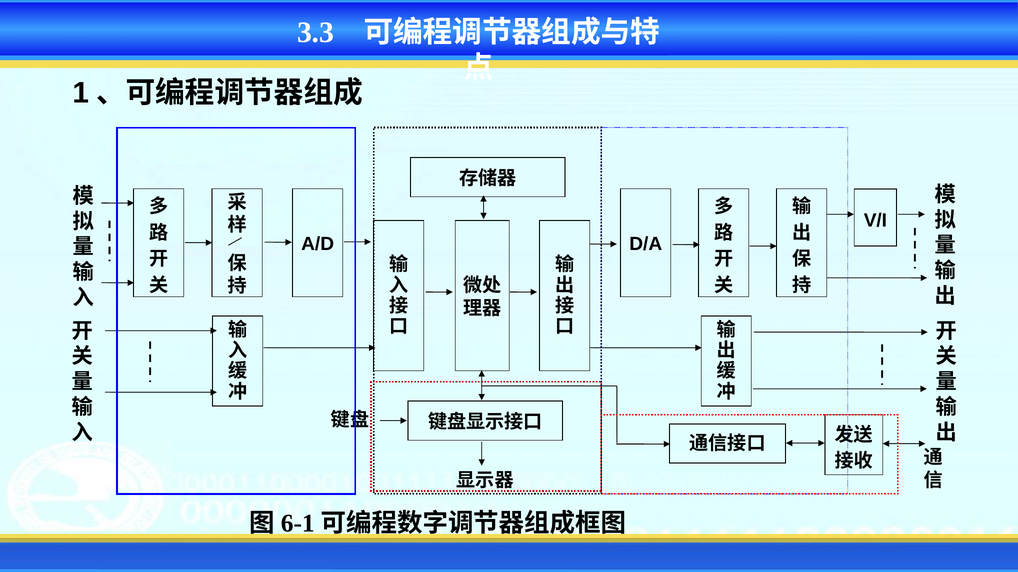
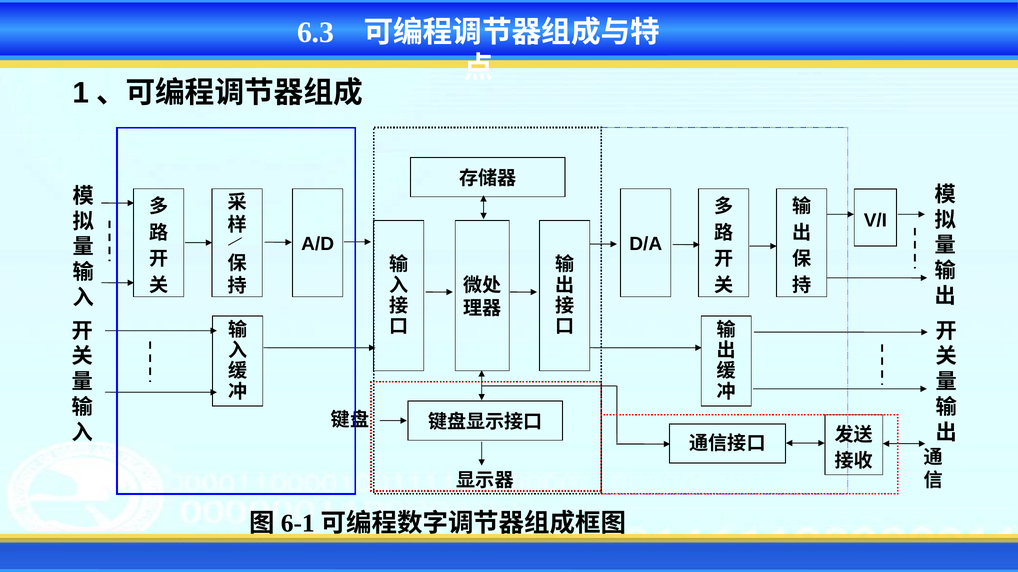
3.3: 3.3 -> 6.3 (316, 32)
